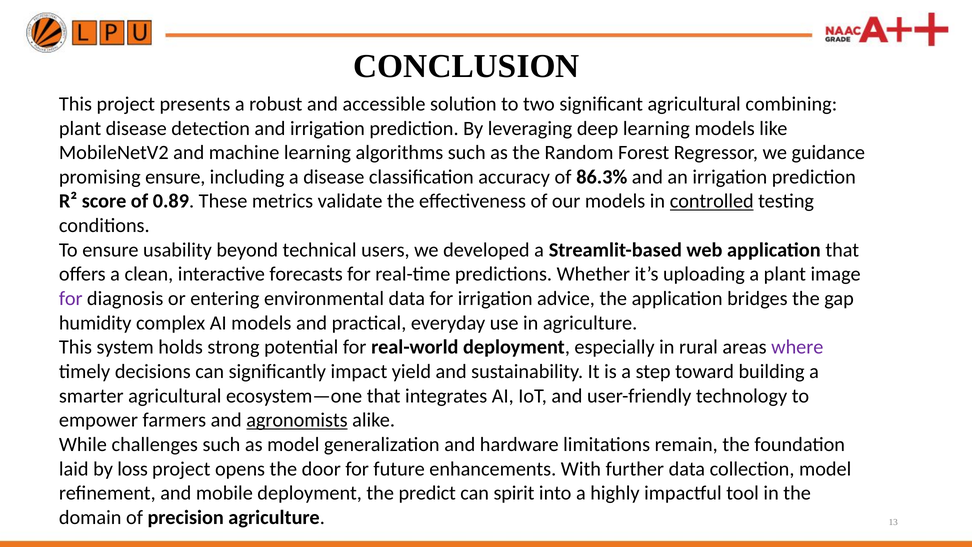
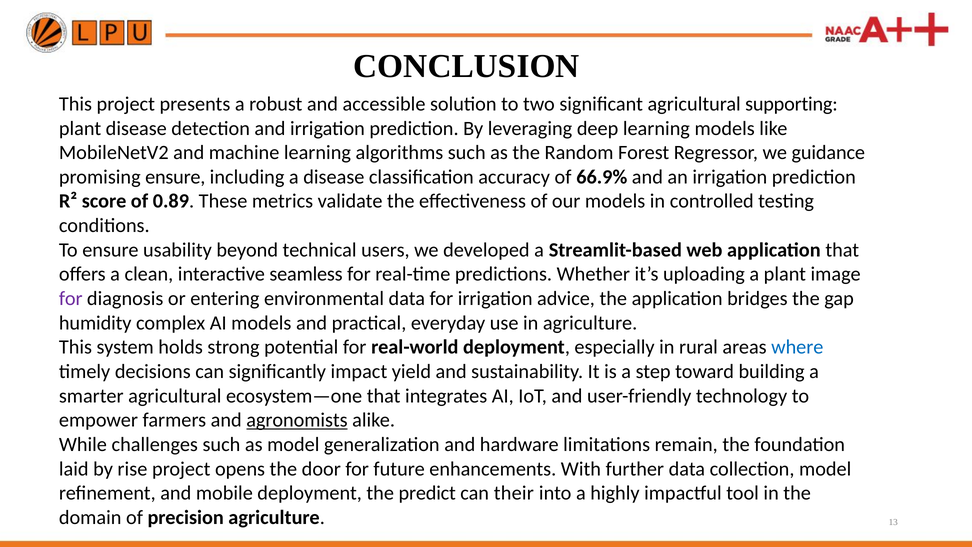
combining: combining -> supporting (791, 104)
86.3%: 86.3% -> 66.9% (602, 177)
controlled underline: present -> none (712, 201)
forecasts: forecasts -> seamless (306, 274)
where colour: purple -> blue (797, 347)
loss: loss -> rise (132, 469)
spirit: spirit -> their (514, 493)
